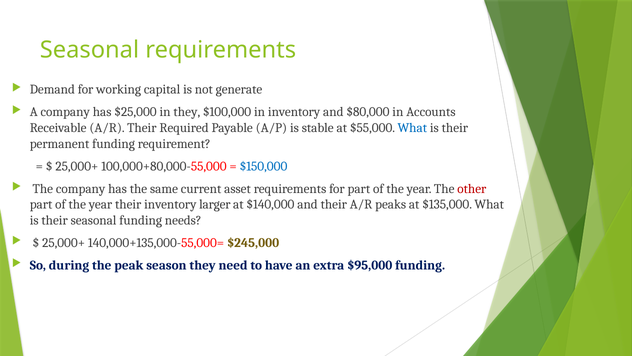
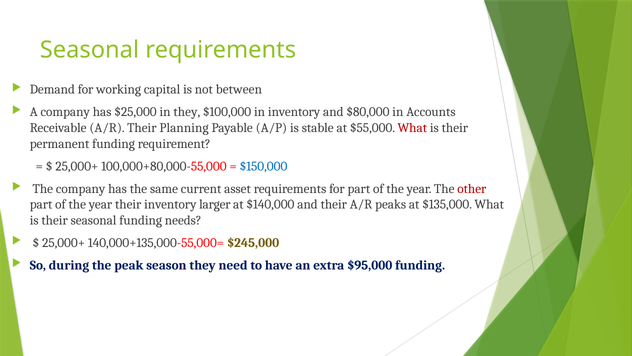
generate: generate -> between (239, 89)
Required: Required -> Planning (184, 128)
What colour: blue -> red (412, 128)
